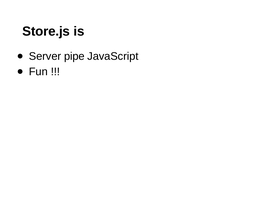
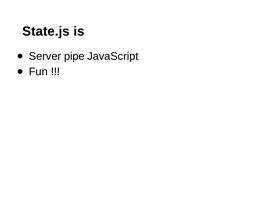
Store.js: Store.js -> State.js (46, 31)
